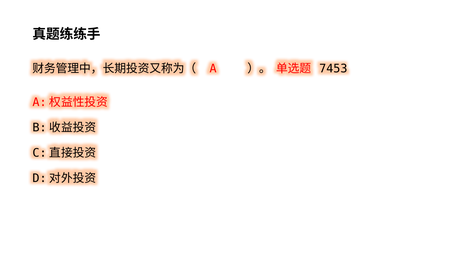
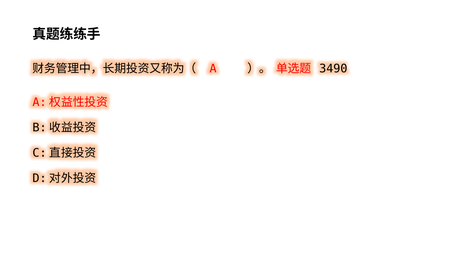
7453: 7453 -> 3490 (333, 68)
